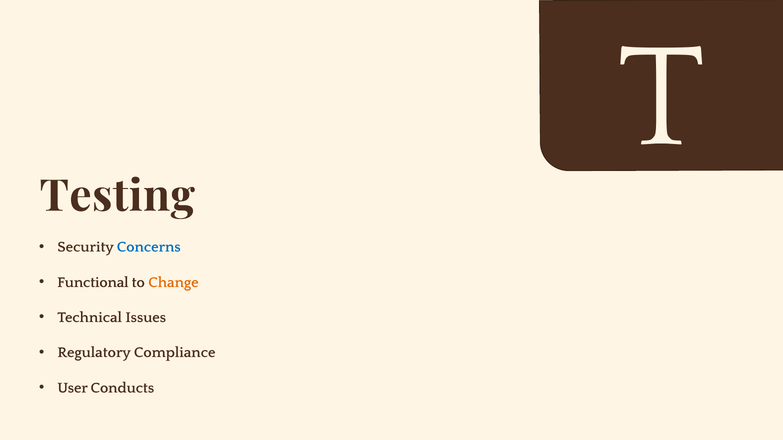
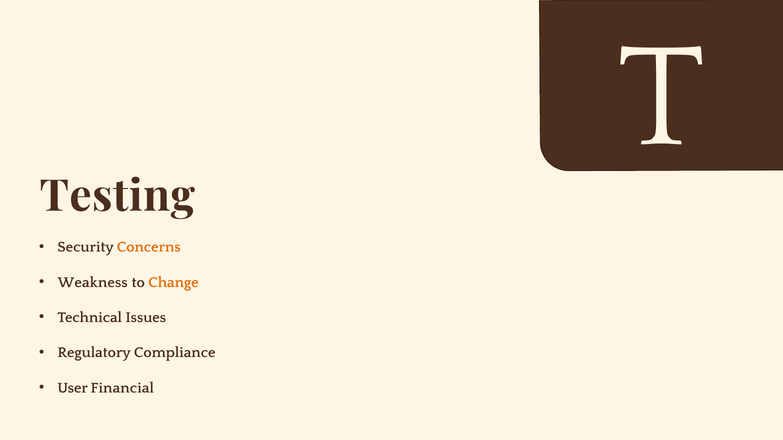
Concerns colour: blue -> orange (149, 247)
Functional: Functional -> Weakness (93, 282)
Conducts: Conducts -> Financial (122, 388)
